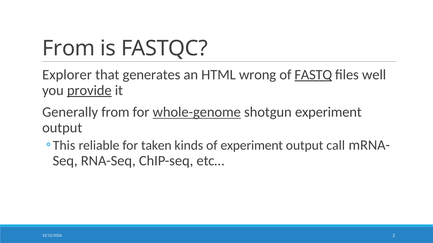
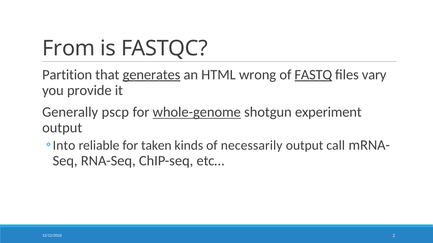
Explorer: Explorer -> Partition (67, 75)
generates underline: none -> present (152, 75)
well: well -> vary (374, 75)
provide underline: present -> none (89, 90)
Generally from: from -> pscp (115, 112)
This: This -> Into (64, 146)
of experiment: experiment -> necessarily (252, 146)
